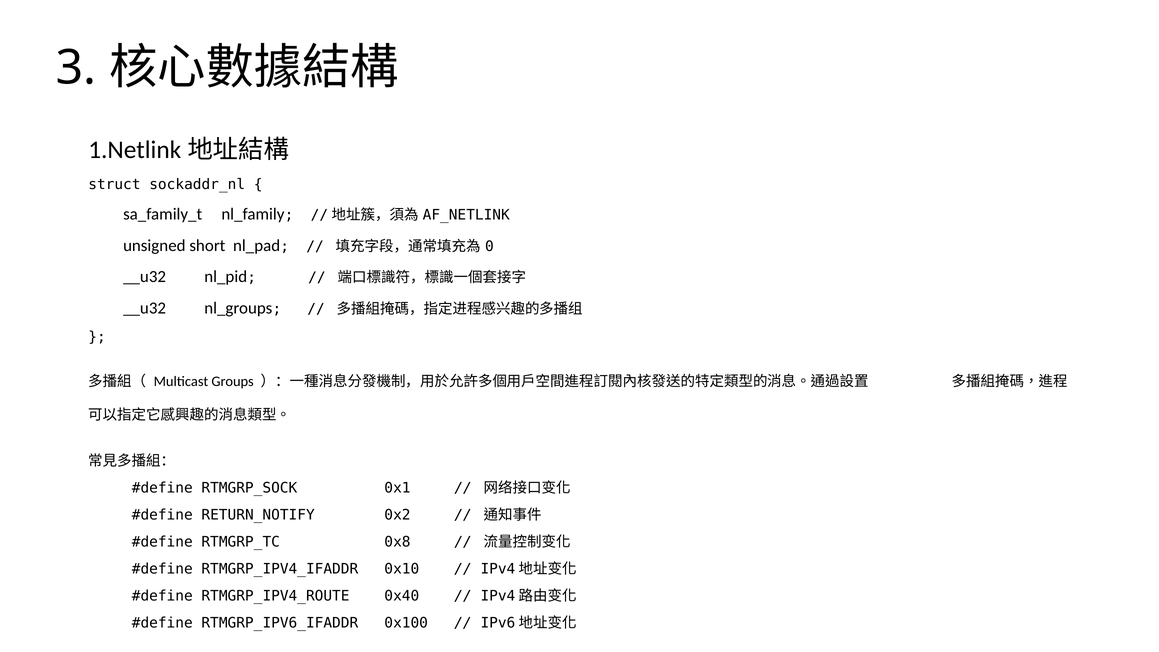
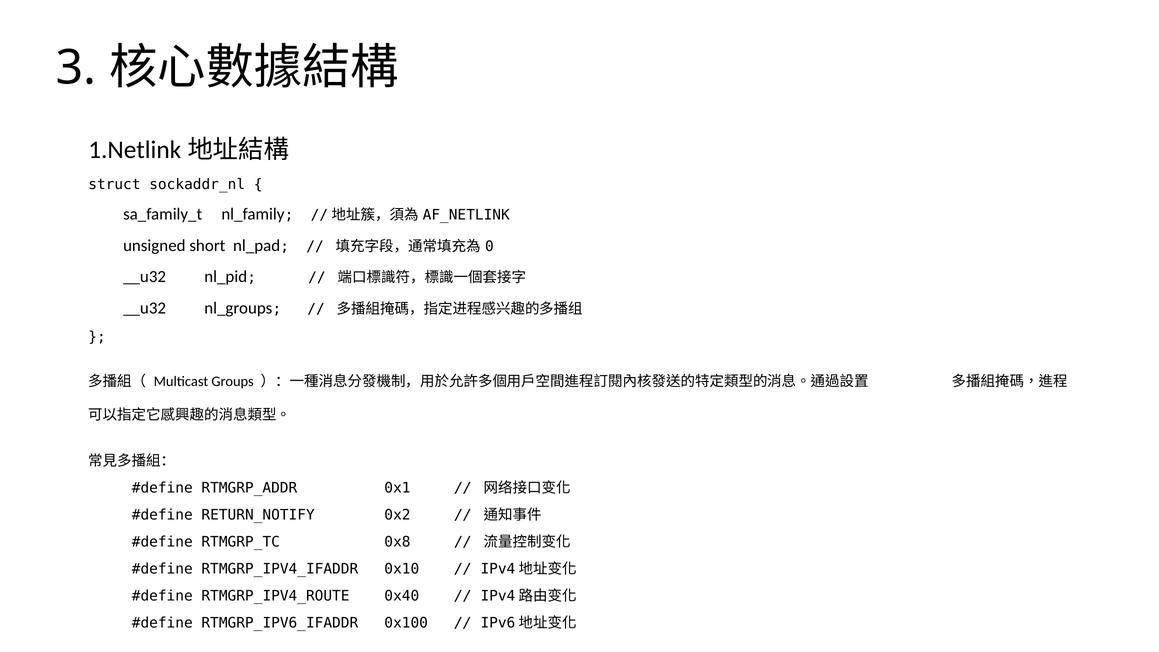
RTMGRP_SOCK: RTMGRP_SOCK -> RTMGRP_ADDR (249, 488)
